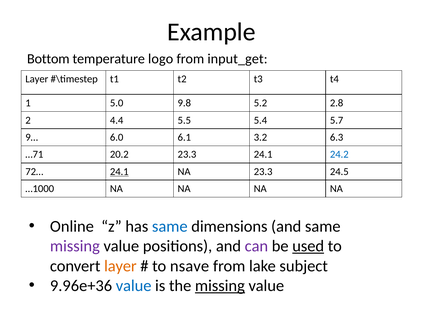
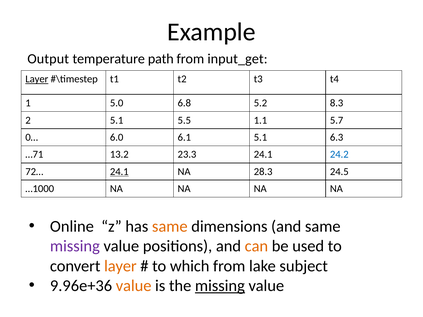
Bottom: Bottom -> Output (48, 59)
logo: logo -> path (161, 59)
Layer underline: none -> present (37, 79)
9.8: 9.8 -> 6.8 (184, 103)
2.8: 2.8 -> 8.3 (337, 103)
2 4.4: 4.4 -> 5.1 (117, 120)
5.4: 5.4 -> 1.1 (260, 120)
9…: 9… -> 0… (32, 137)
6.1 3.2: 3.2 -> 5.1 (260, 137)
20.2: 20.2 -> 13.2 (119, 155)
NA 23.3: 23.3 -> 28.3 (263, 172)
same colour: blue -> orange (170, 227)
can colour: purple -> orange (256, 246)
used underline: present -> none (308, 246)
nsave: nsave -> which (190, 266)
value colour: blue -> orange (134, 286)
